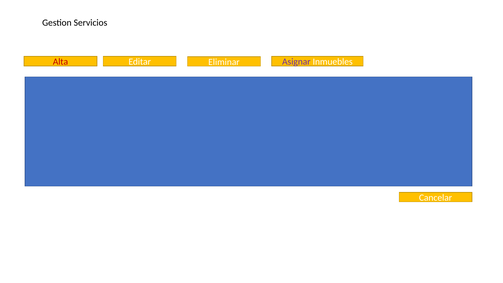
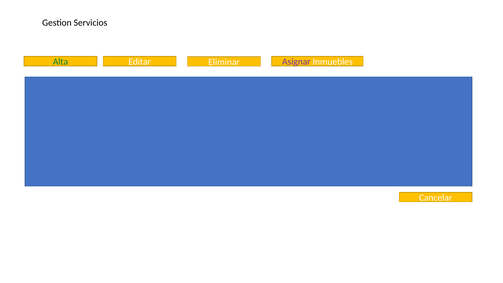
Alta colour: red -> green (60, 62)
